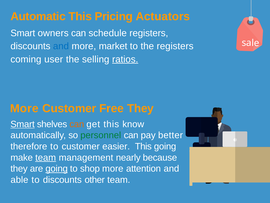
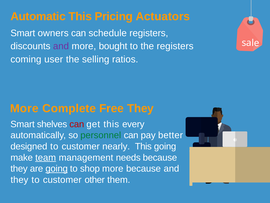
and colour: blue -> purple (61, 46)
market: market -> bought (113, 46)
ratios underline: present -> none (125, 59)
More Customer: Customer -> Complete (69, 108)
Smart underline: present -> none (23, 124)
can colour: orange -> red (77, 124)
know: know -> every (133, 124)
therefore: therefore -> designed (29, 146)
easier: easier -> nearly (116, 146)
nearly: nearly -> needs (128, 157)
more attention: attention -> because (143, 168)
able: able -> they (19, 179)
discounts: discounts -> customer (62, 179)
other team: team -> them (119, 179)
